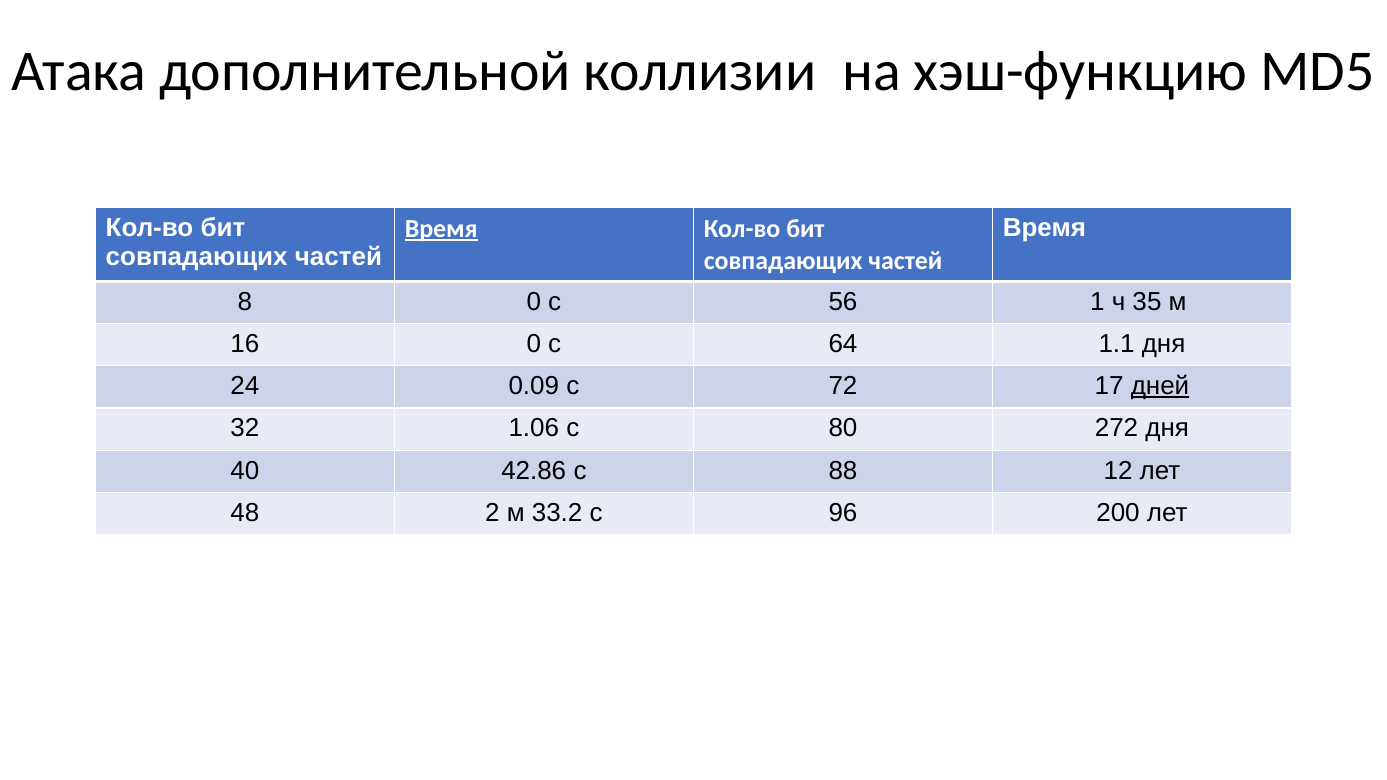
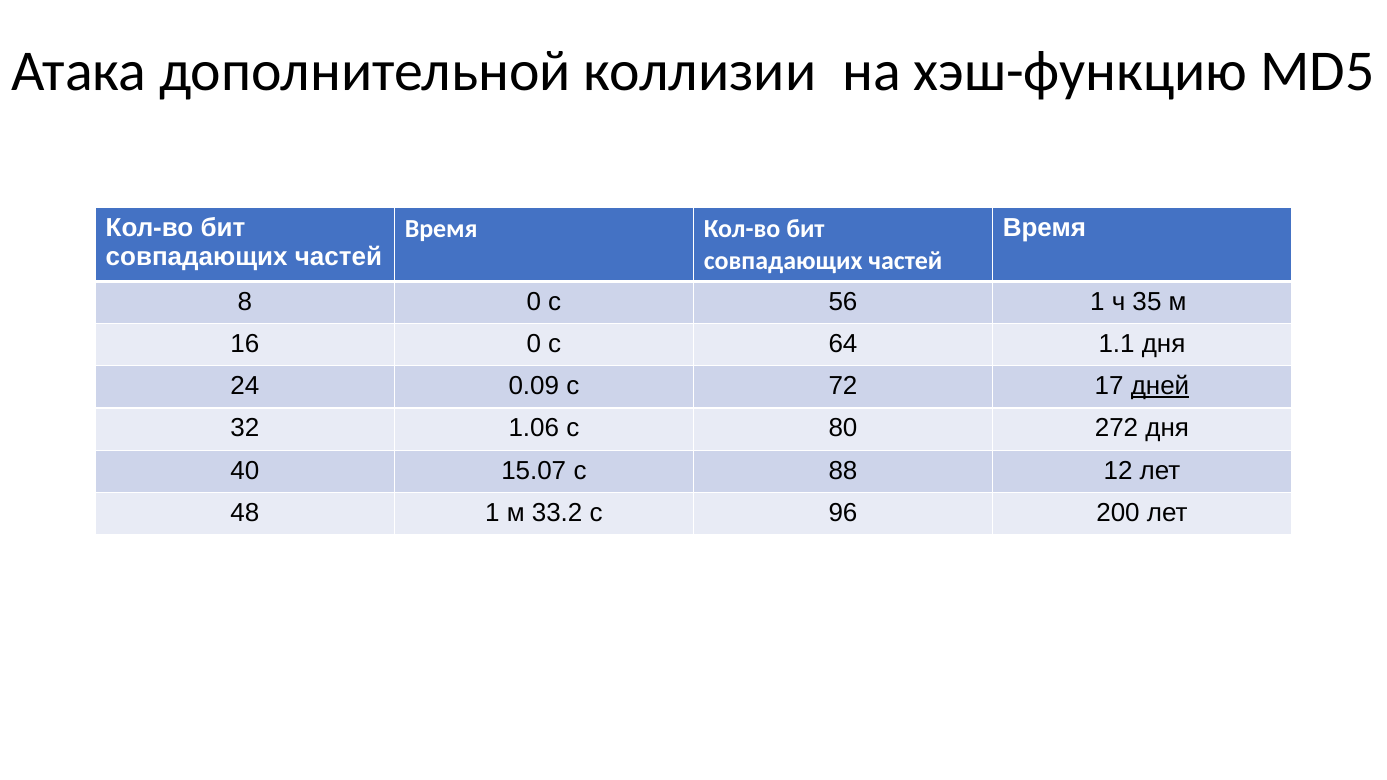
Время underline: present -> none (441, 229)
42.86: 42.86 -> 15.07 (534, 471)
48 2: 2 -> 1 (492, 513)
